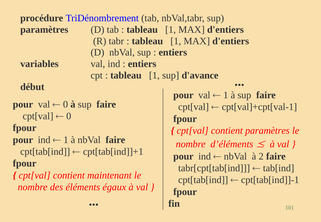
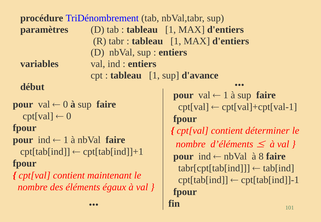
contient paramètres: paramètres -> déterminer (267, 131)
2: 2 -> 8 (261, 156)
